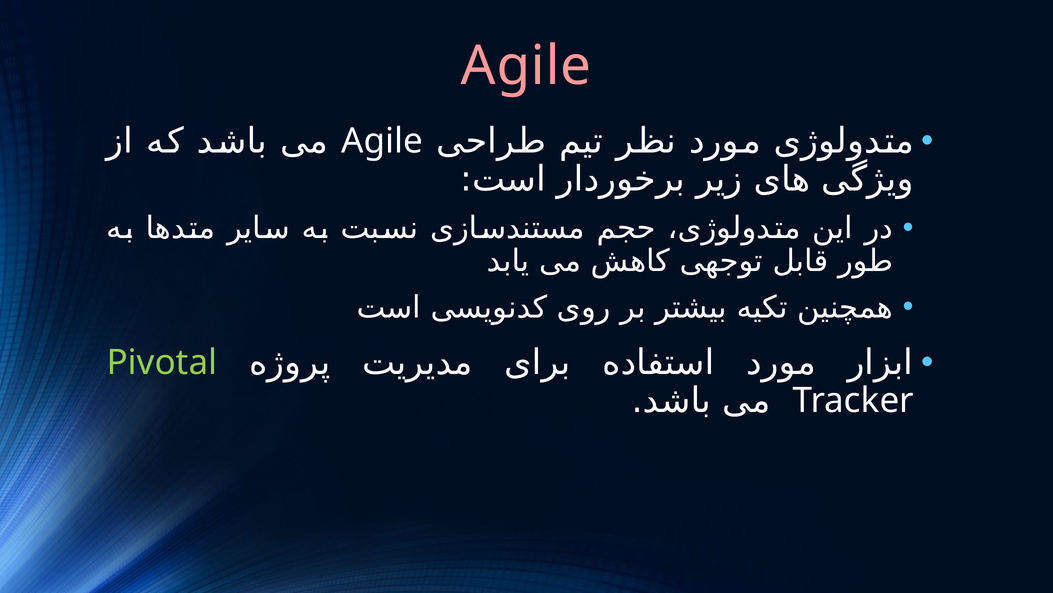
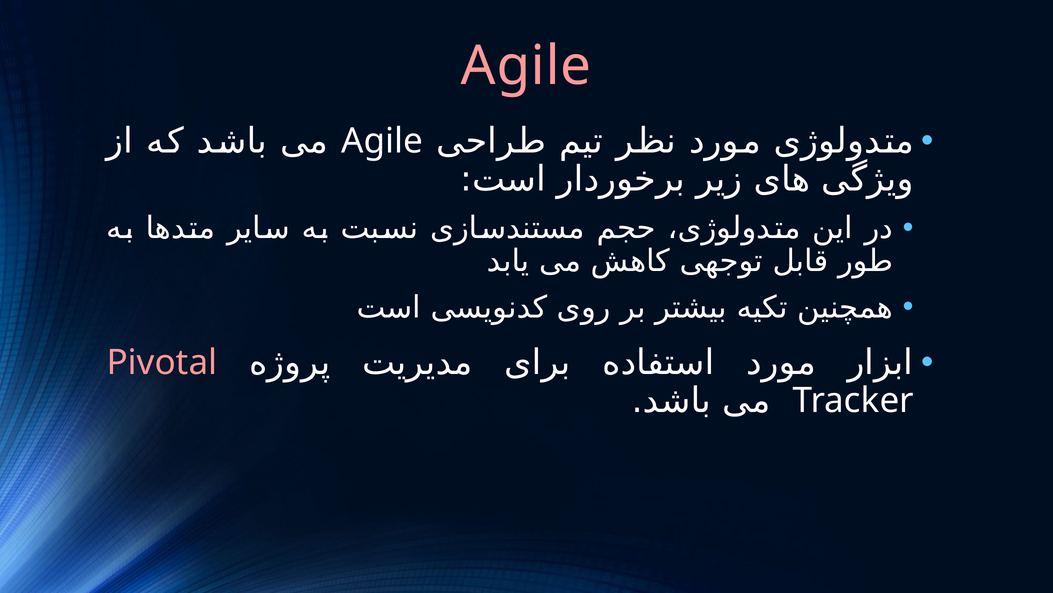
Pivotal colour: light green -> pink (162, 363)
